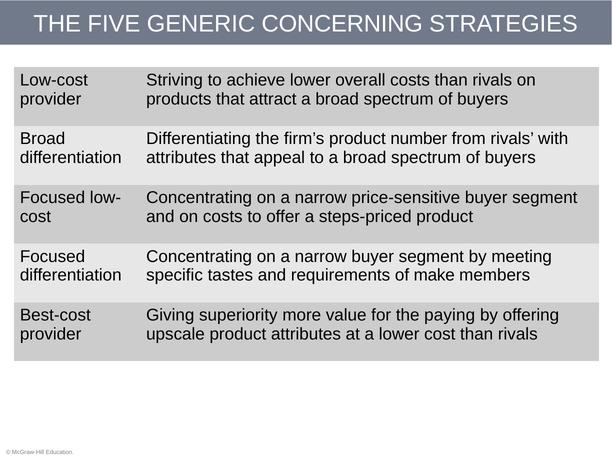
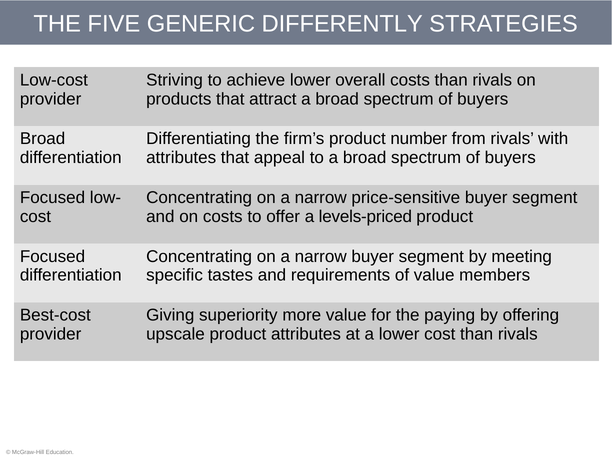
CONCERNING: CONCERNING -> DIFFERENTLY (342, 24)
steps-priced: steps-priced -> levels-priced (365, 217)
of make: make -> value (434, 275)
